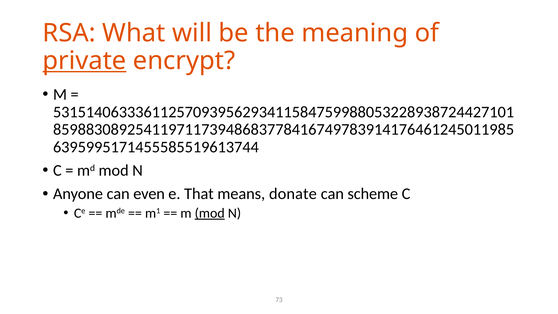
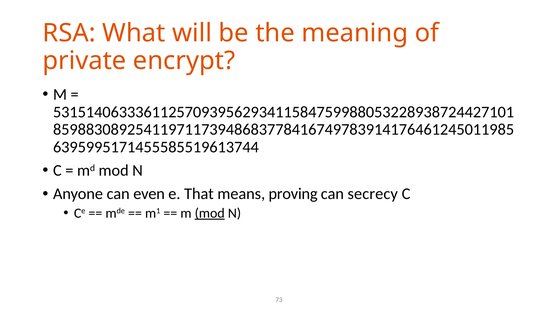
private underline: present -> none (84, 61)
donate: donate -> proving (293, 194)
scheme: scheme -> secrecy (373, 194)
